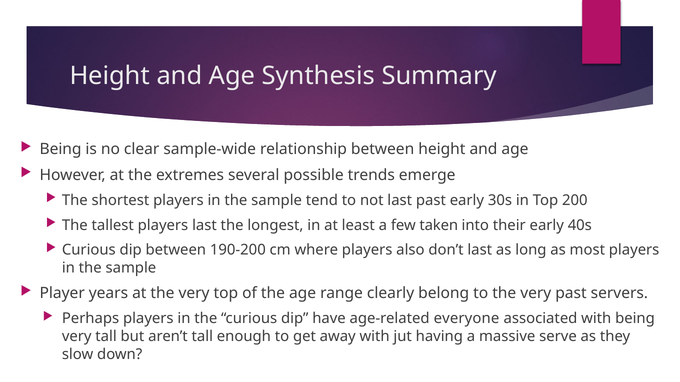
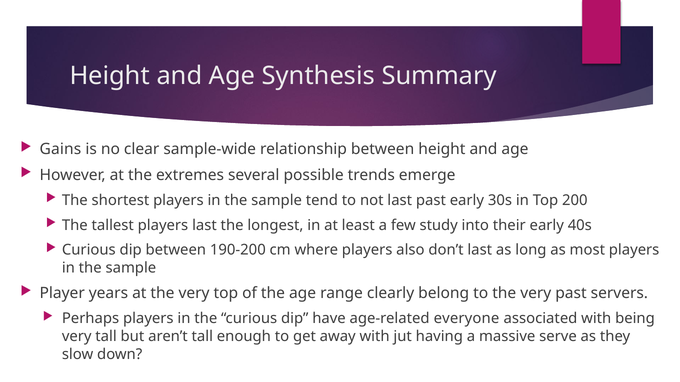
Being: Being -> Gains (60, 149)
taken: taken -> study (439, 225)
